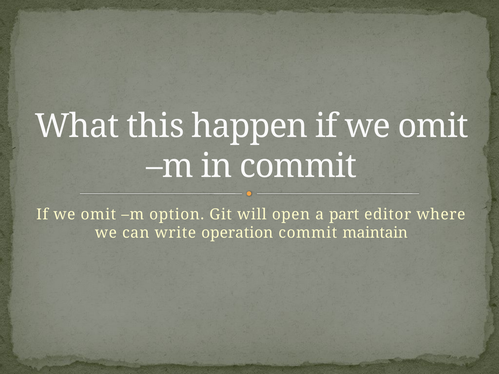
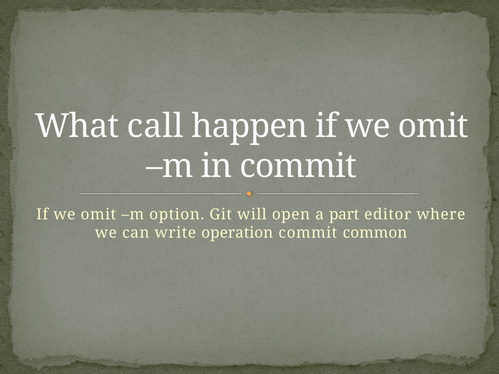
this: this -> call (155, 126)
maintain: maintain -> common (375, 233)
